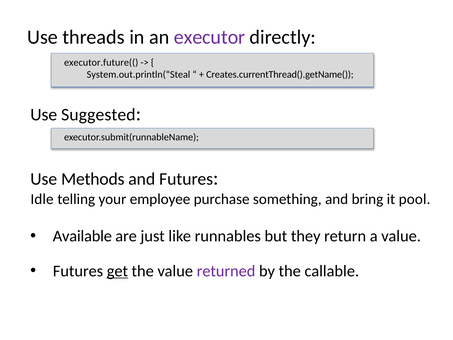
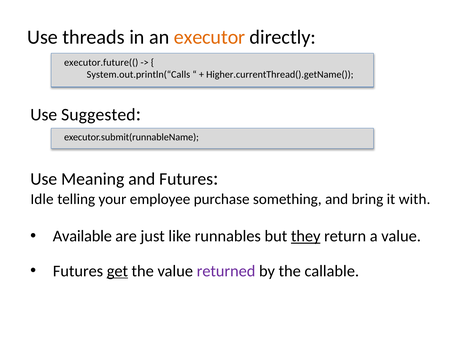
executor colour: purple -> orange (210, 37)
System.out.println(“Steal: System.out.println(“Steal -> System.out.println(“Calls (138, 75)
Creates.currentThread().getName(: Creates.currentThread().getName( -> Higher.currentThread().getName( (280, 75)
Methods: Methods -> Meaning (93, 179)
pool: pool -> with (415, 199)
they underline: none -> present (306, 236)
